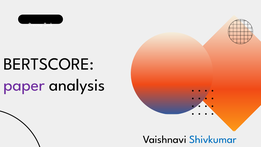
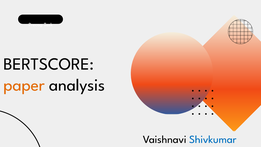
paper colour: purple -> orange (24, 85)
